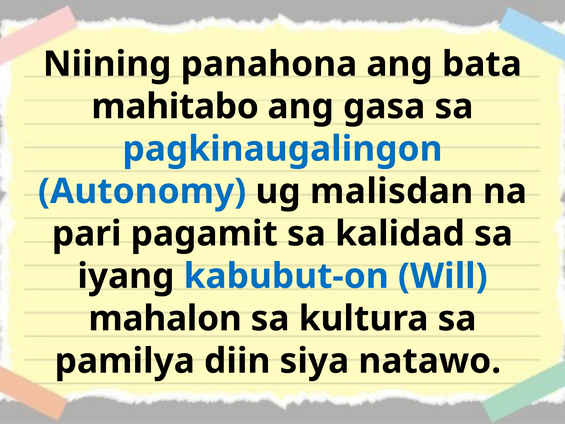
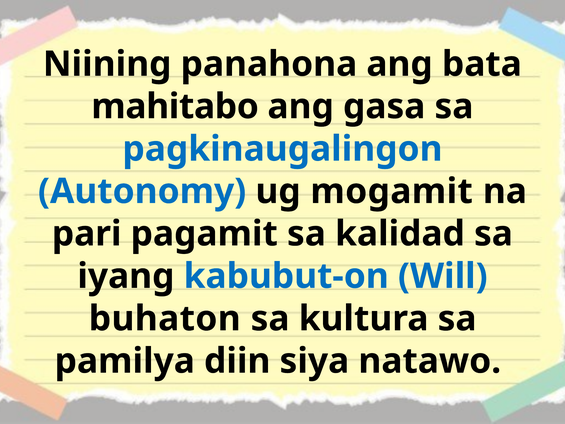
malisdan: malisdan -> mogamit (392, 191)
mahalon: mahalon -> buhaton (165, 318)
